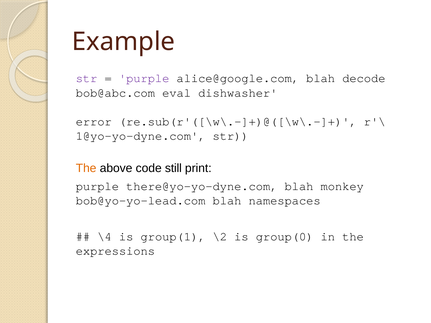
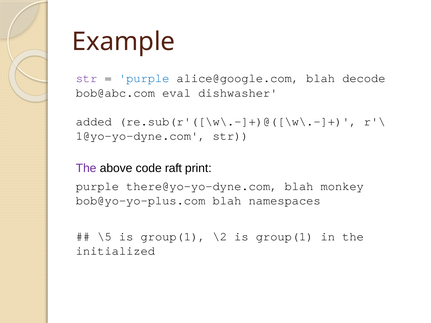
purple colour: purple -> blue (144, 78)
error: error -> added (94, 122)
The colour: orange -> purple (86, 168)
still: still -> raft (173, 168)
bob@yo-yo-lead.com: bob@yo-yo-lead.com -> bob@yo-yo-plus.com (141, 201)
\4: \4 -> \5 (105, 237)
\2 is group(0: group(0 -> group(1 (285, 237)
expressions: expressions -> initialized (115, 251)
